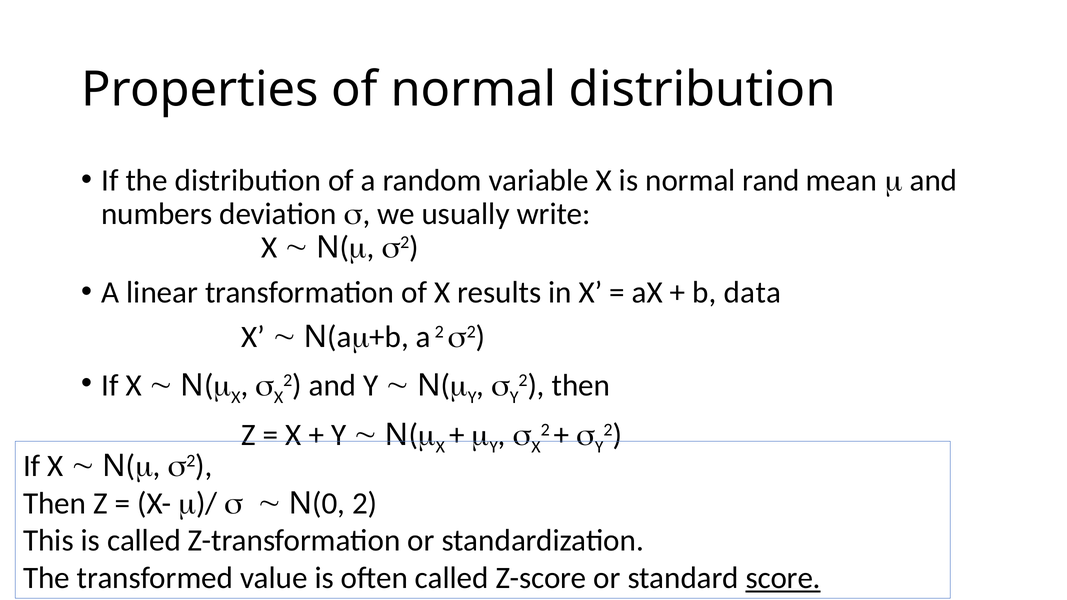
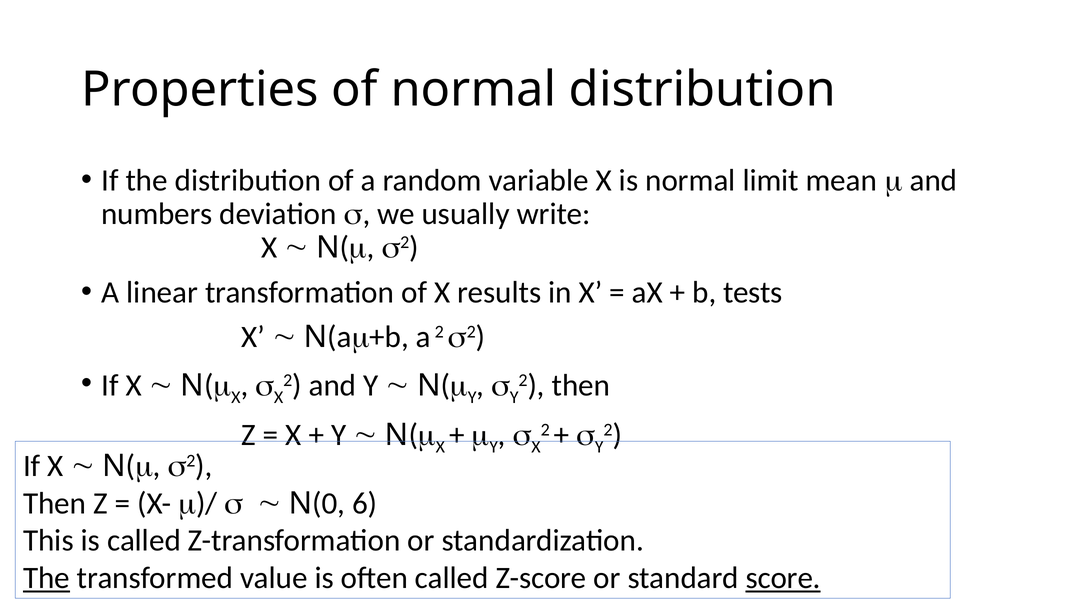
rand: rand -> limit (771, 180)
data: data -> tests (753, 292)
2: 2 -> 6 (365, 503)
The underline: none -> present (47, 578)
